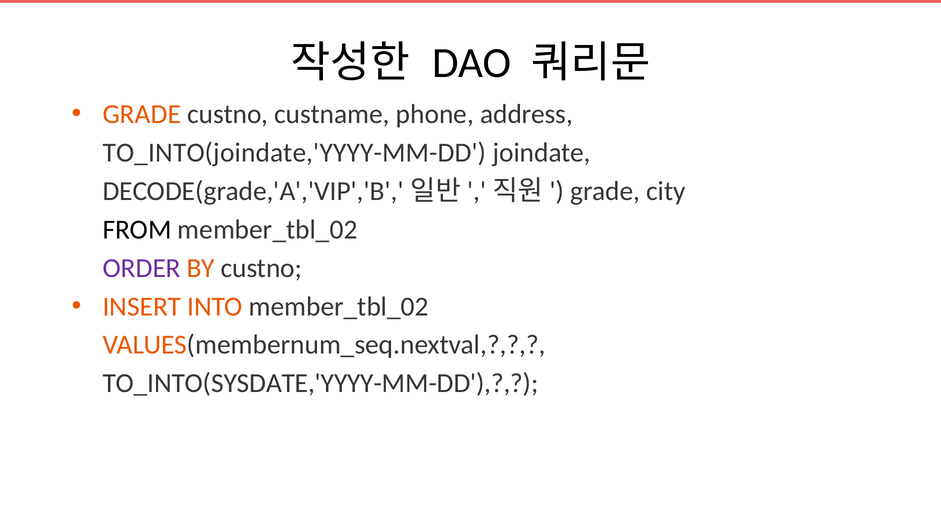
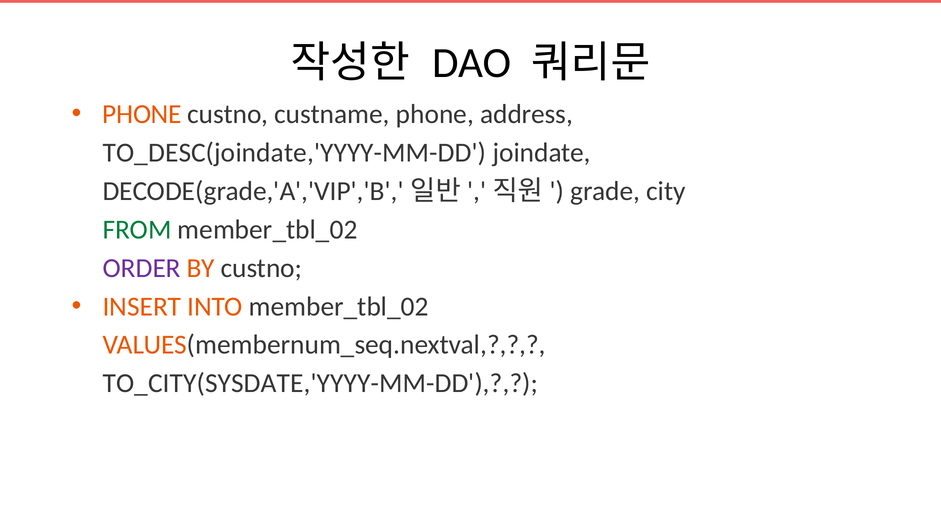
GRADE: GRADE -> PHONE (142, 114)
TO_INTO(joindate,'YYYY-MM-DD: TO_INTO(joindate,'YYYY-MM-DD -> TO_DESC(joindate,'YYYY-MM-DD (294, 153)
FROM colour: black -> green (137, 230)
TO_INTO(SYSDATE,'YYYY-MM-DD: TO_INTO(SYSDATE,'YYYY-MM-DD -> TO_CITY(SYSDATE,'YYYY-MM-DD (320, 384)
